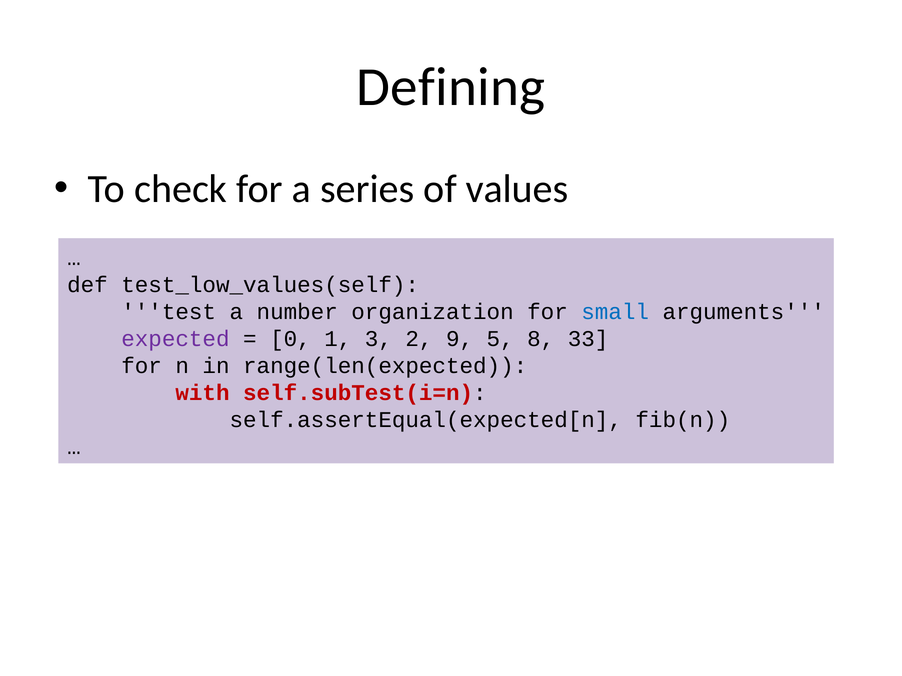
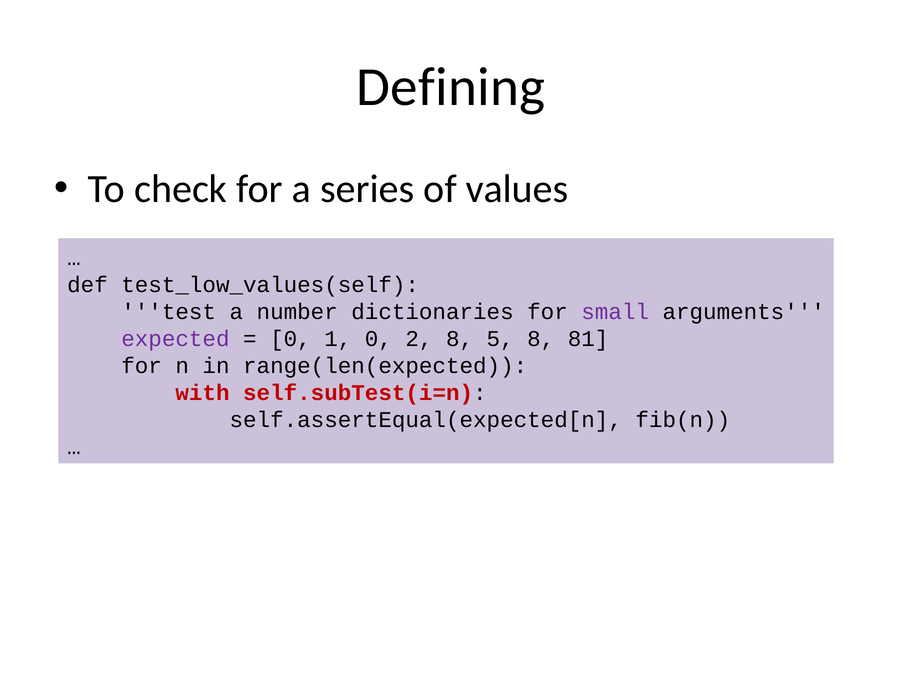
organization: organization -> dictionaries (432, 312)
small colour: blue -> purple (615, 312)
1 3: 3 -> 0 (378, 339)
2 9: 9 -> 8 (460, 339)
33: 33 -> 81 (588, 339)
